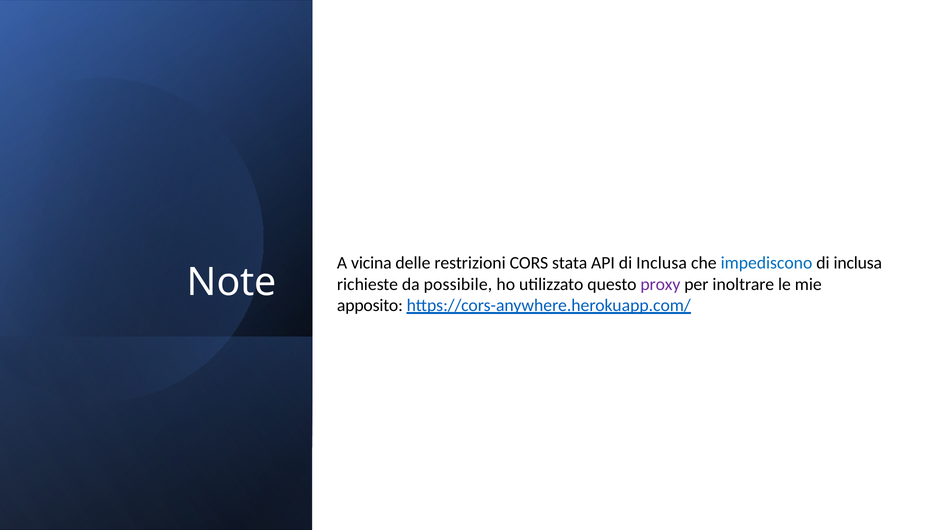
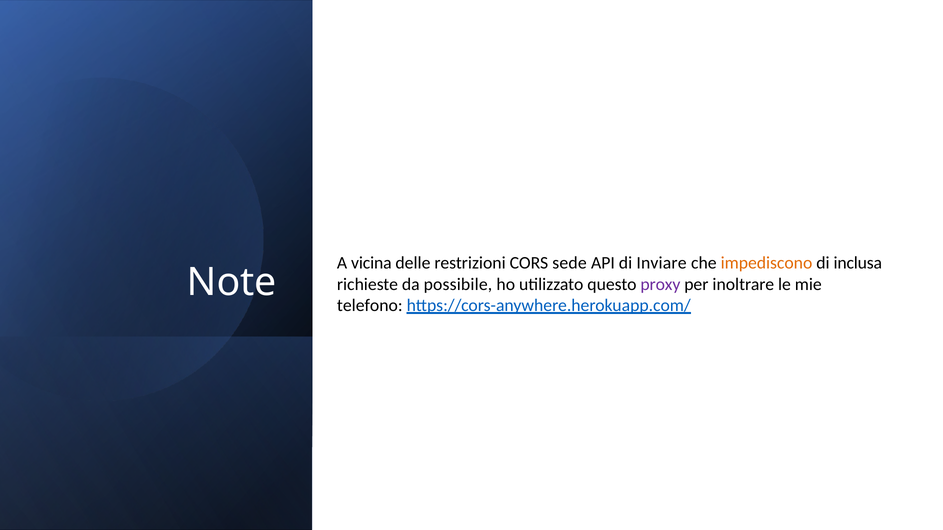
stata: stata -> sede (570, 263)
API di Inclusa: Inclusa -> Inviare (662, 263)
impediscono colour: blue -> orange (766, 263)
apposito: apposito -> telefono (370, 306)
